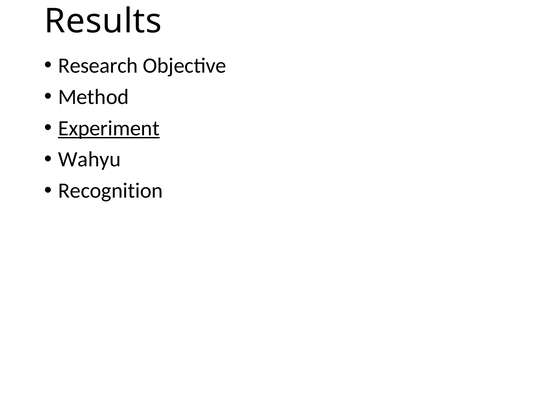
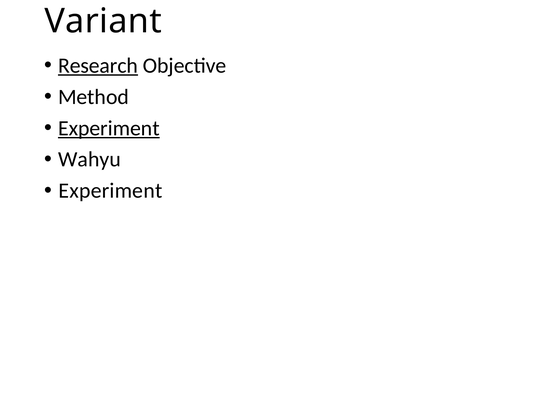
Results: Results -> Variant (103, 21)
Research underline: none -> present (98, 66)
Recognition: Recognition -> Experiment (110, 191)
